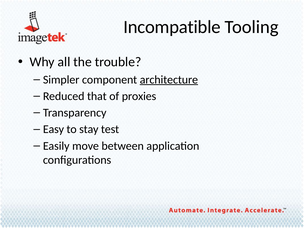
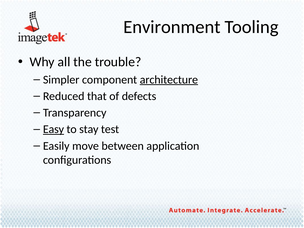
Incompatible: Incompatible -> Environment (172, 27)
proxies: proxies -> defects (139, 96)
Easy underline: none -> present (53, 129)
